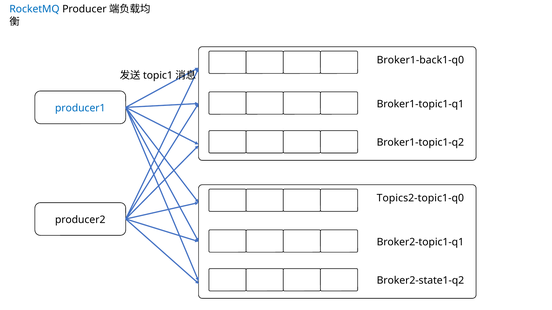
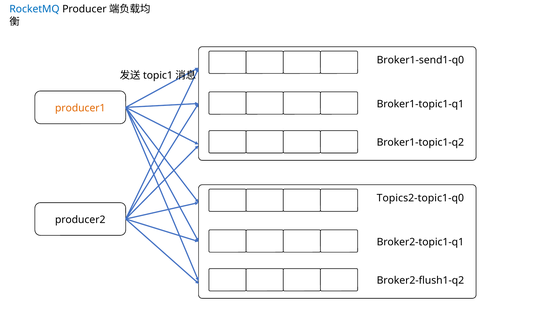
Broker1-back1-q0: Broker1-back1-q0 -> Broker1-send1-q0 (420, 60)
producer1 colour: blue -> orange (80, 108)
Broker2-state1-q2: Broker2-state1-q2 -> Broker2-flush1-q2 (420, 281)
